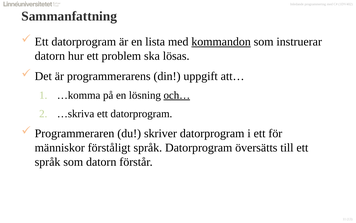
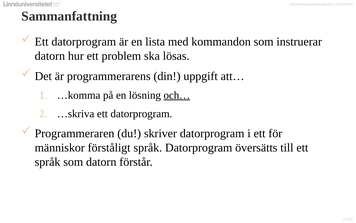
kommandon underline: present -> none (221, 42)
